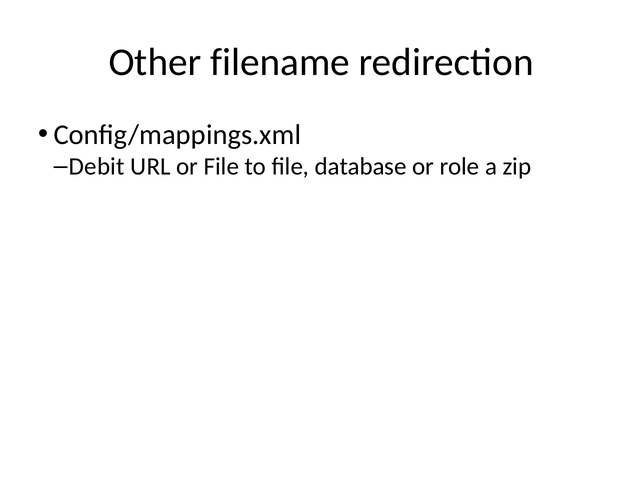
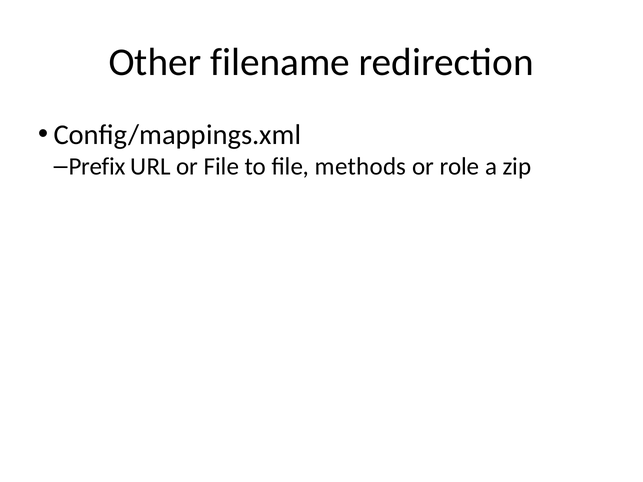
Debit: Debit -> Prefix (97, 167)
database: database -> methods (360, 167)
